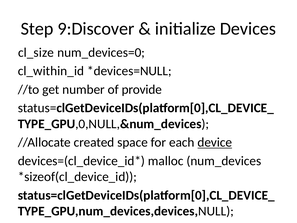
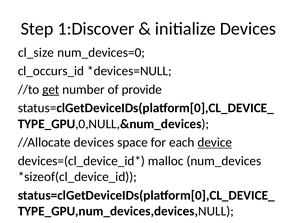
9:Discover: 9:Discover -> 1:Discover (96, 29)
cl_within_id: cl_within_id -> cl_occurs_id (51, 71)
get underline: none -> present (51, 89)
//Allocate created: created -> devices (94, 142)
